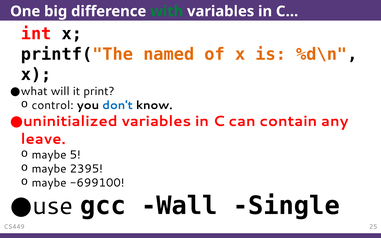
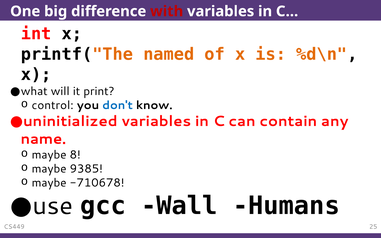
with colour: green -> red (167, 11)
leave: leave -> name (43, 139)
5: 5 -> 8 (75, 155)
2395: 2395 -> 9385 (86, 169)
-699100: -699100 -> -710678 (97, 183)
Single: Single -> Humans (286, 206)
